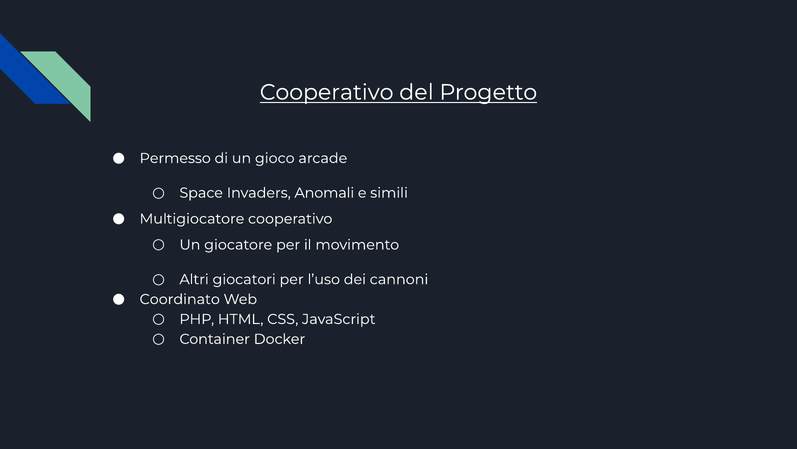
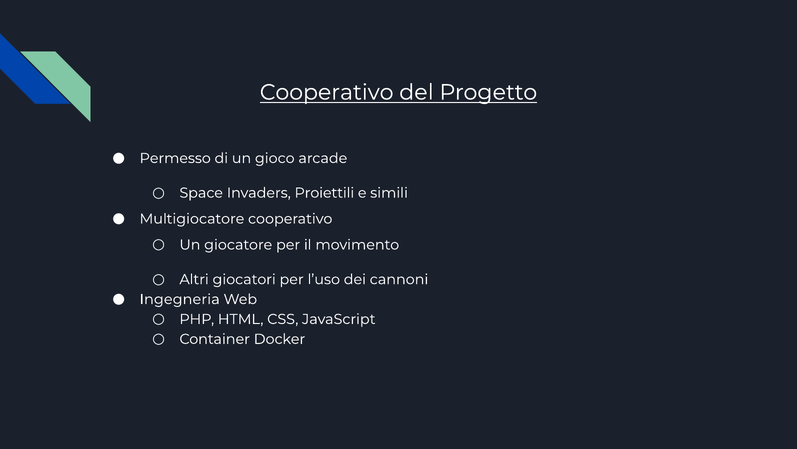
Anomali: Anomali -> Proiettili (324, 193)
Coordinato: Coordinato -> Ingegneria (180, 299)
